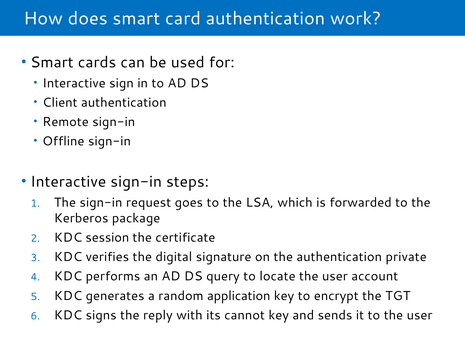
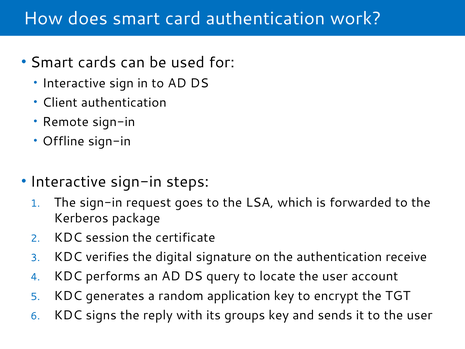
private: private -> receive (406, 257)
cannot: cannot -> groups (245, 315)
